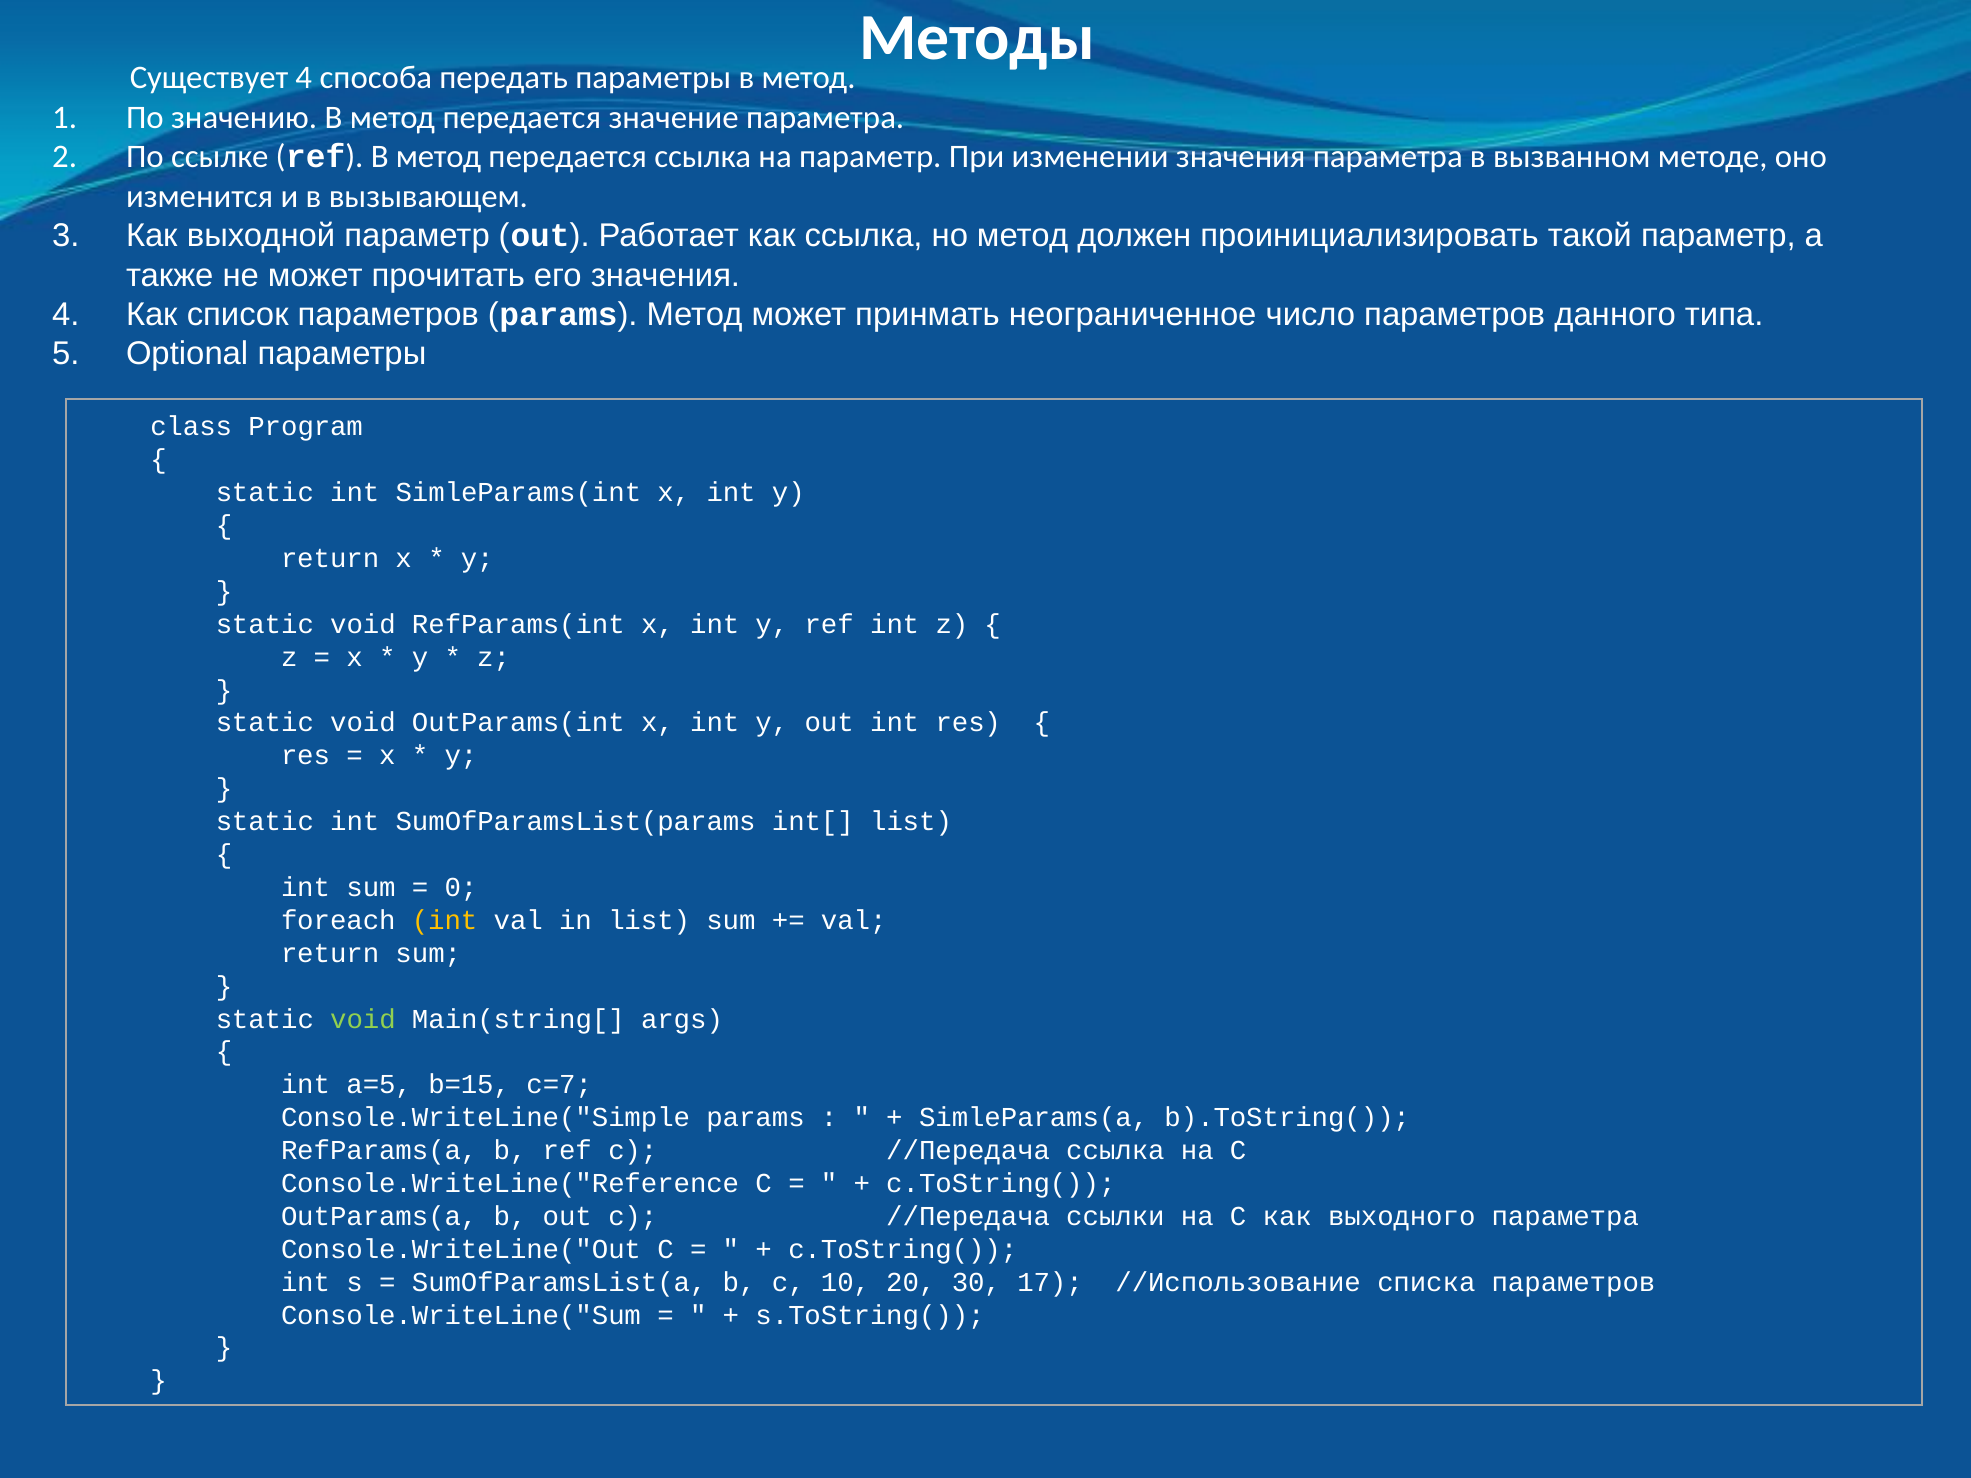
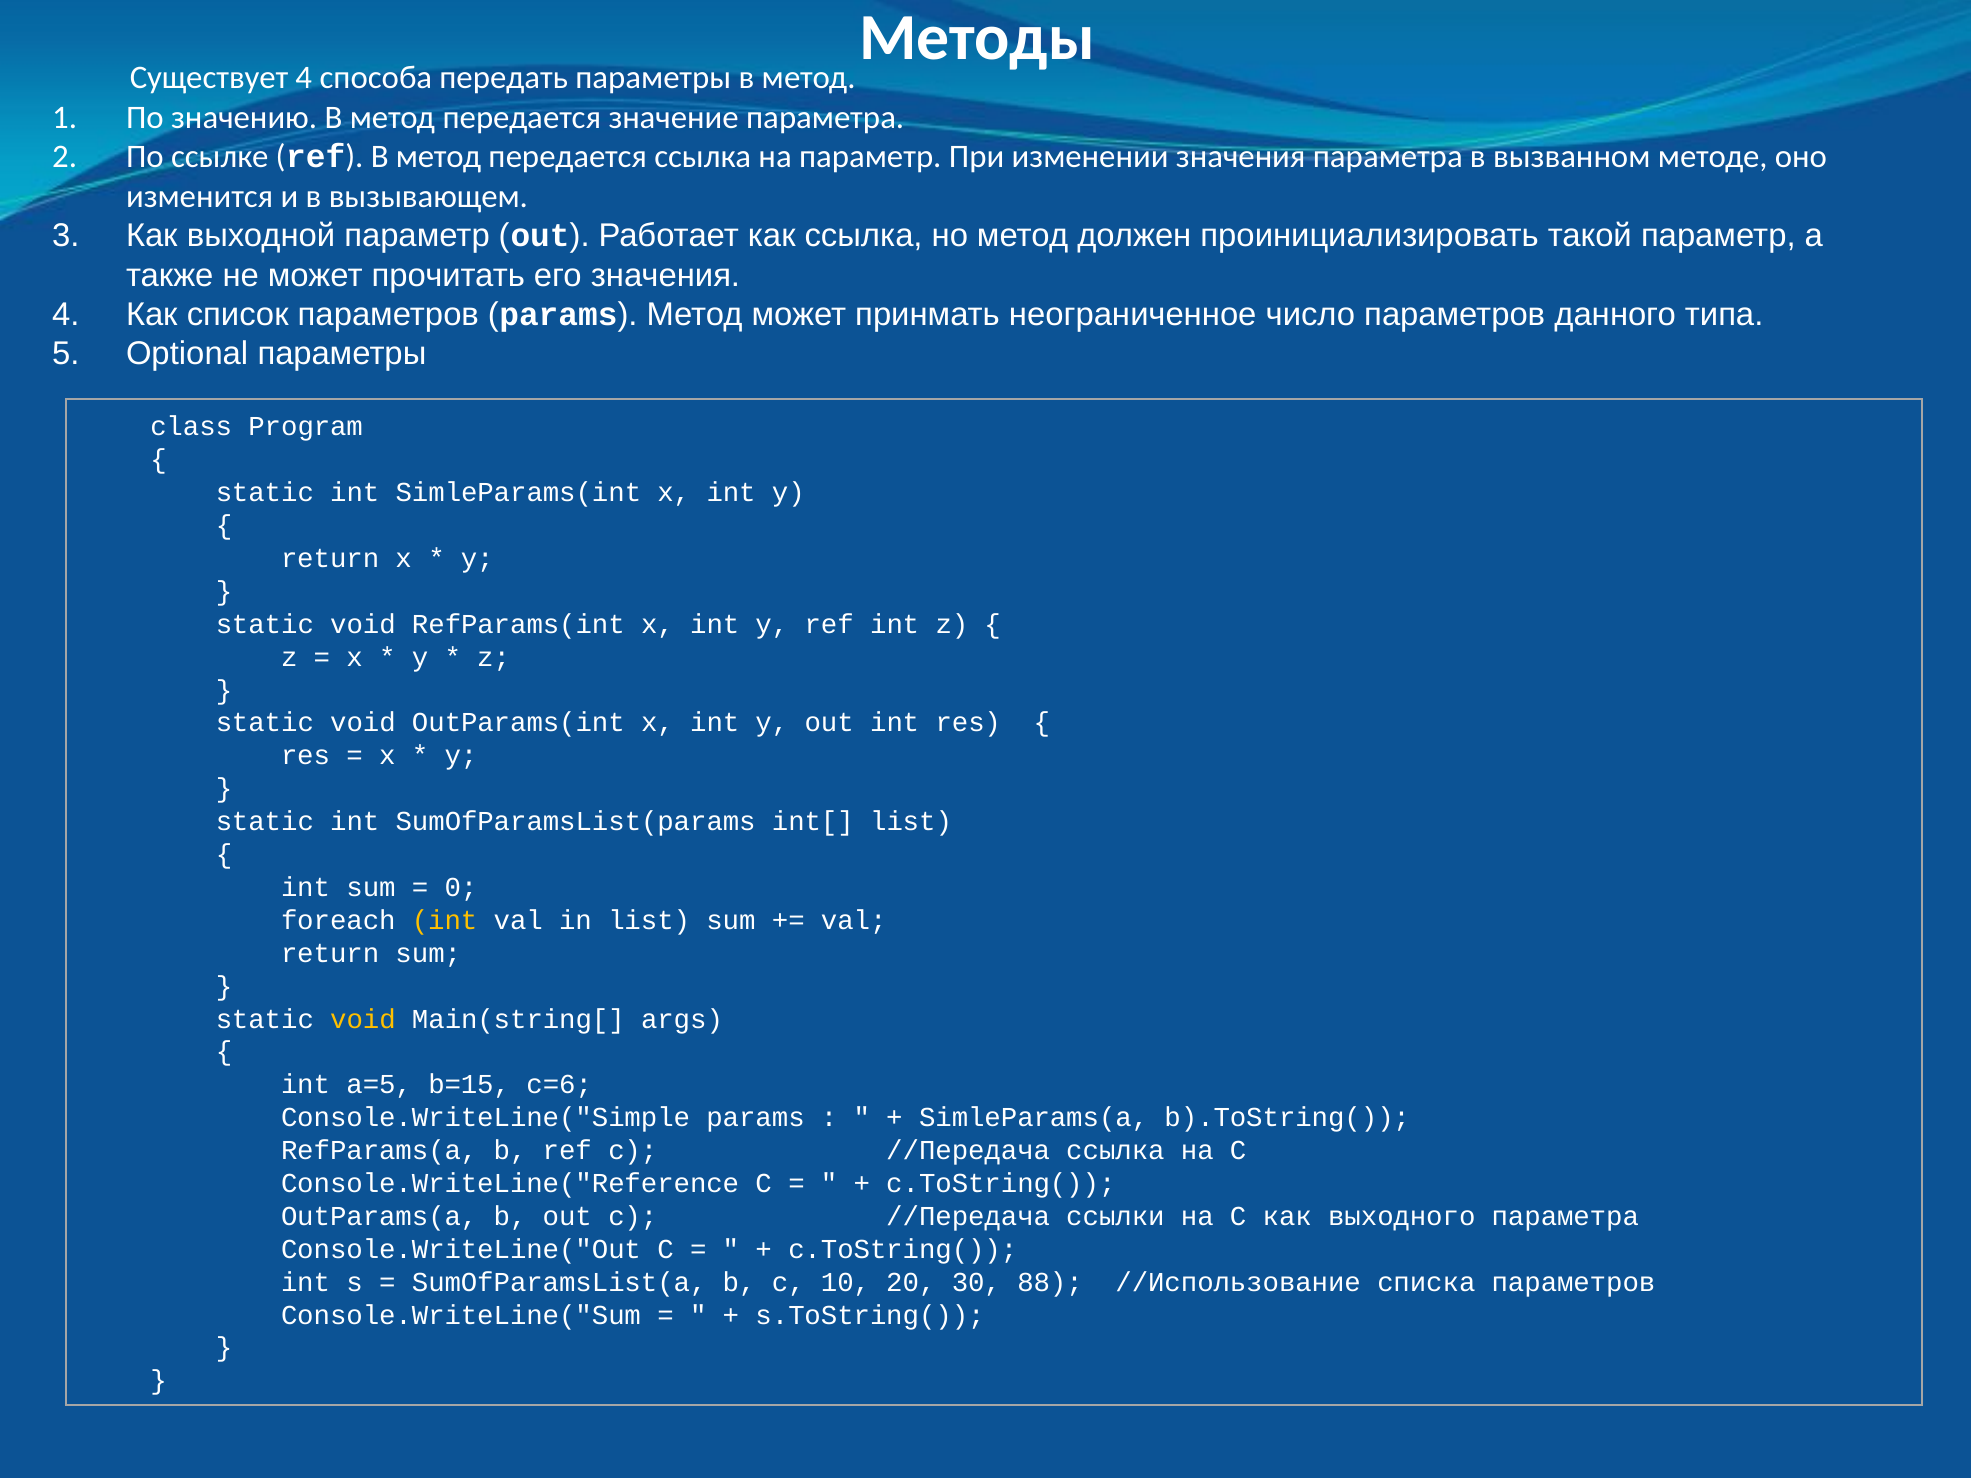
void colour: light green -> yellow (363, 1019)
c=7: c=7 -> c=6 (559, 1085)
17: 17 -> 88 (1050, 1282)
